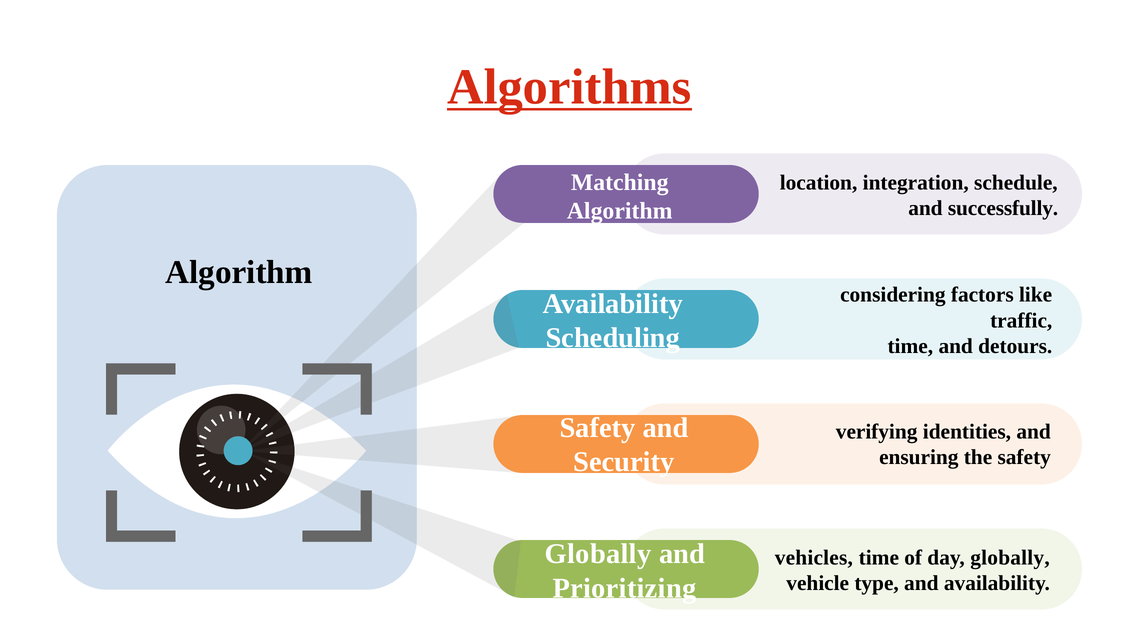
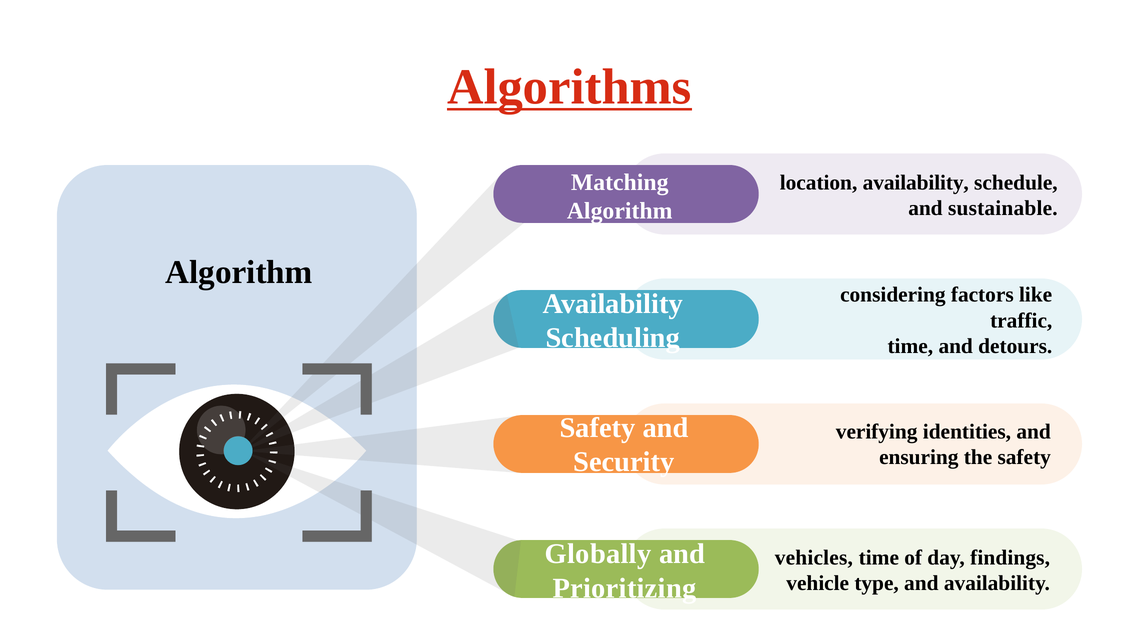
location integration: integration -> availability (916, 183)
successfully: successfully -> sustainable (1003, 208)
day globally: globally -> findings (1010, 557)
